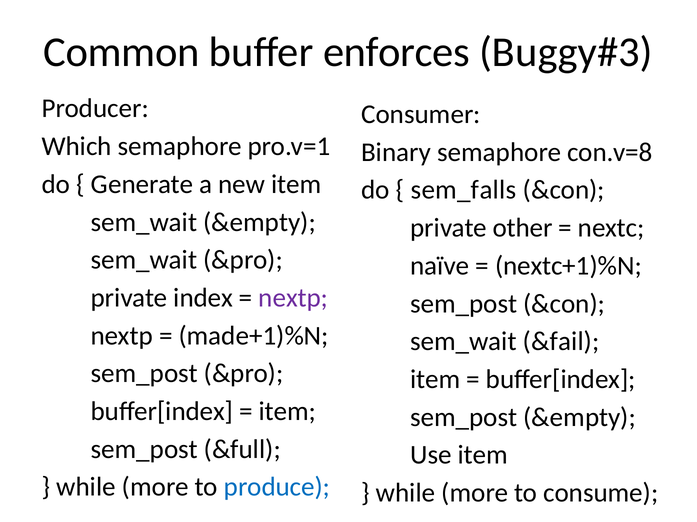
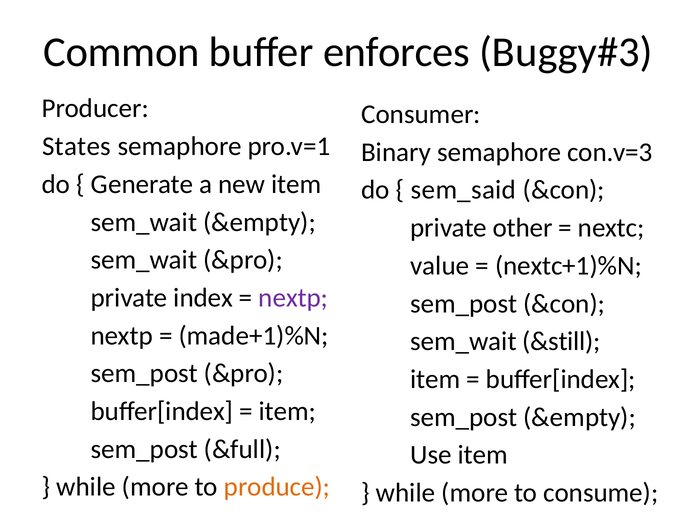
Which: Which -> States (77, 147)
con.v=8: con.v=8 -> con.v=3 (610, 152)
sem_falls: sem_falls -> sem_said (464, 190)
naïve: naïve -> value (440, 266)
&fail: &fail -> &still (561, 342)
produce colour: blue -> orange (277, 488)
